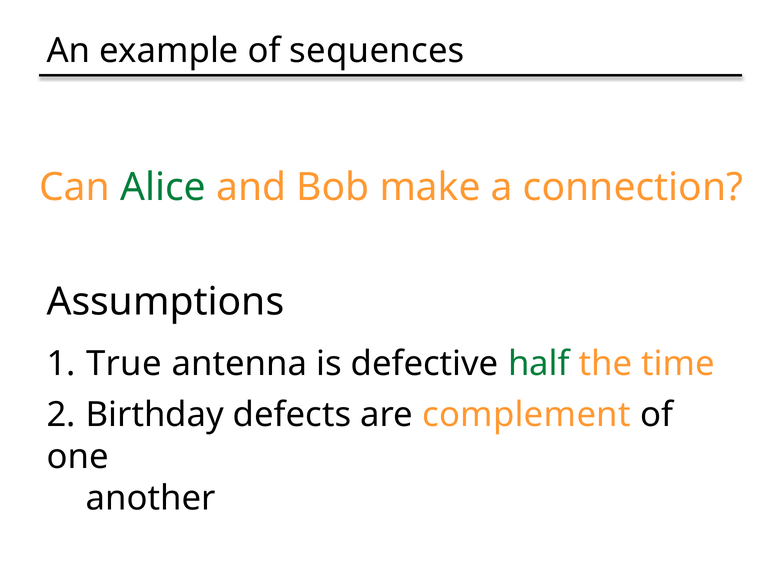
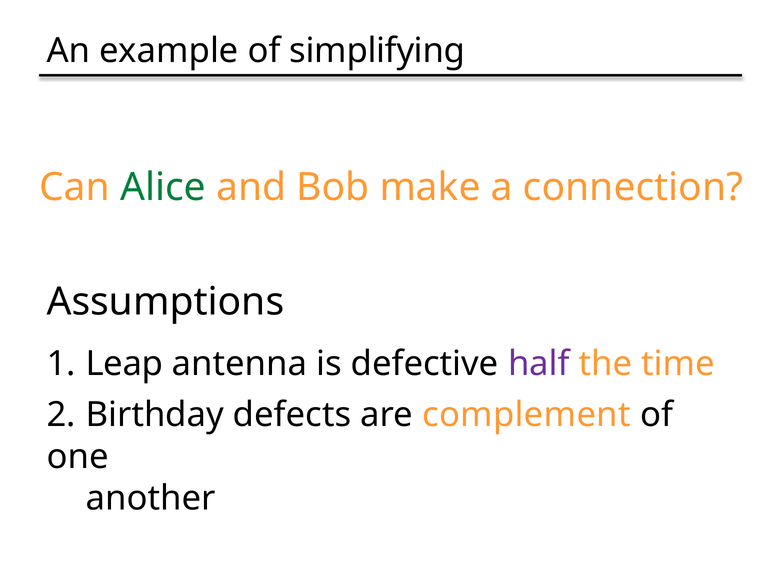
sequences: sequences -> simplifying (377, 51)
True: True -> Leap (124, 364)
half colour: green -> purple (539, 364)
